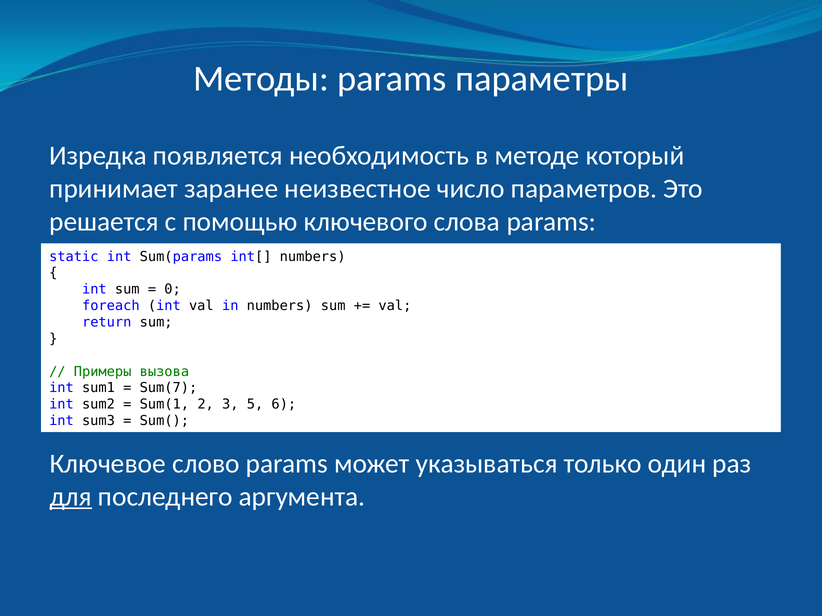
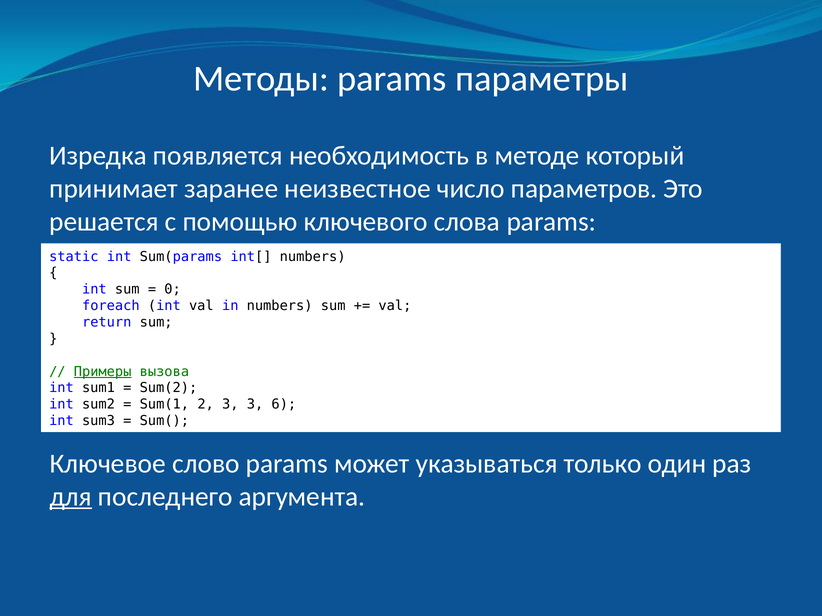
Примеры underline: none -> present (103, 372)
Sum(7: Sum(7 -> Sum(2 (168, 388)
3 5: 5 -> 3 (255, 405)
